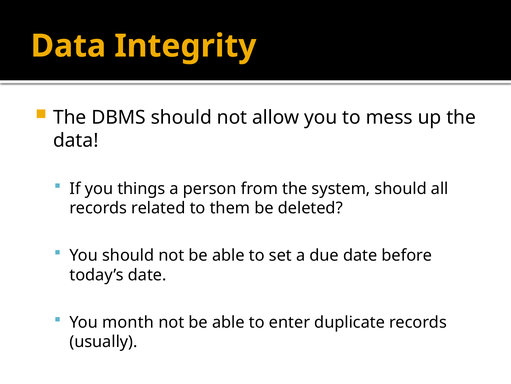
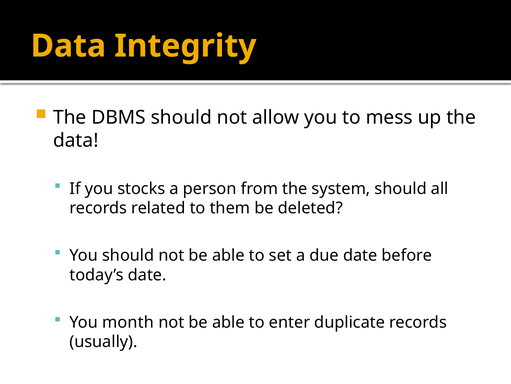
things: things -> stocks (141, 188)
